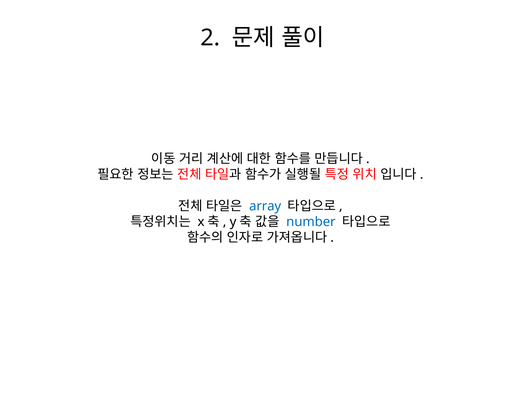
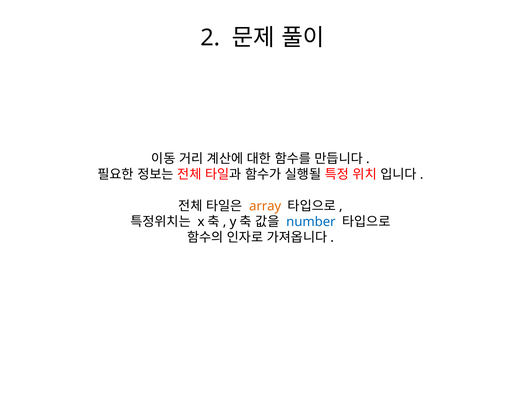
array colour: blue -> orange (265, 206)
